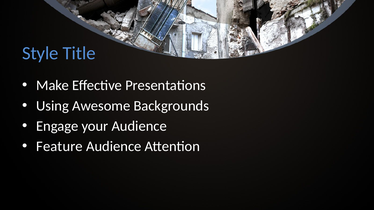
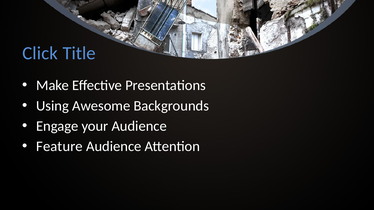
Style: Style -> Click (40, 53)
